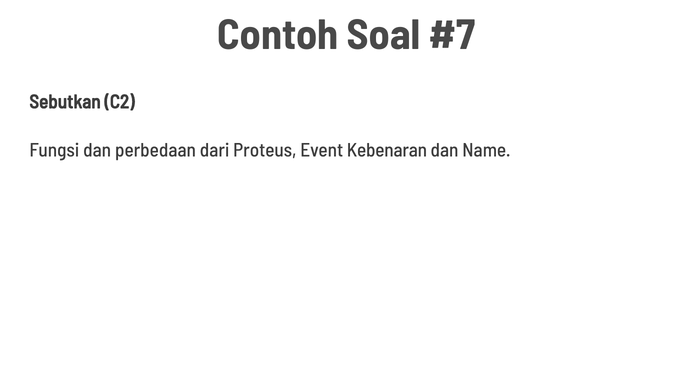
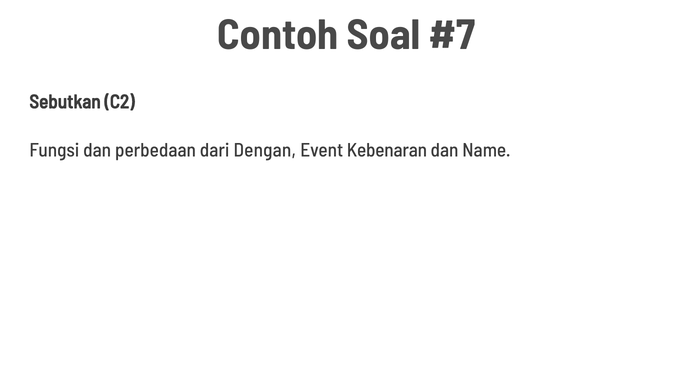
Proteus: Proteus -> Dengan (265, 150)
